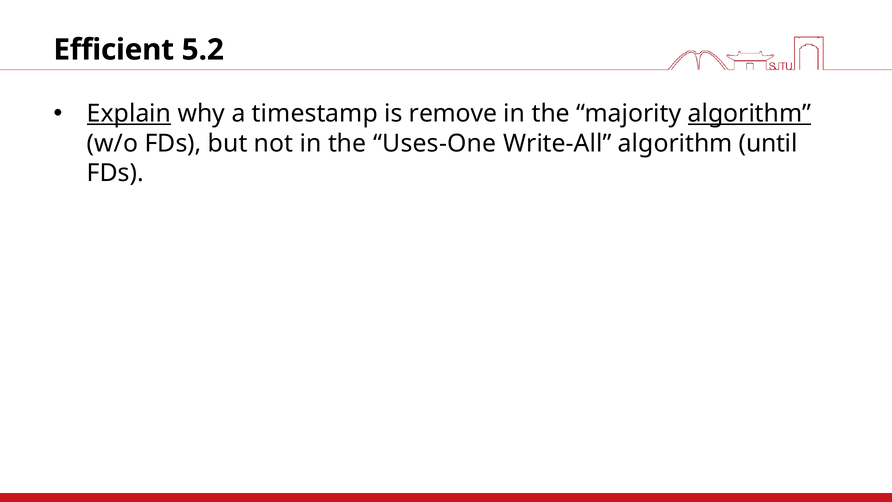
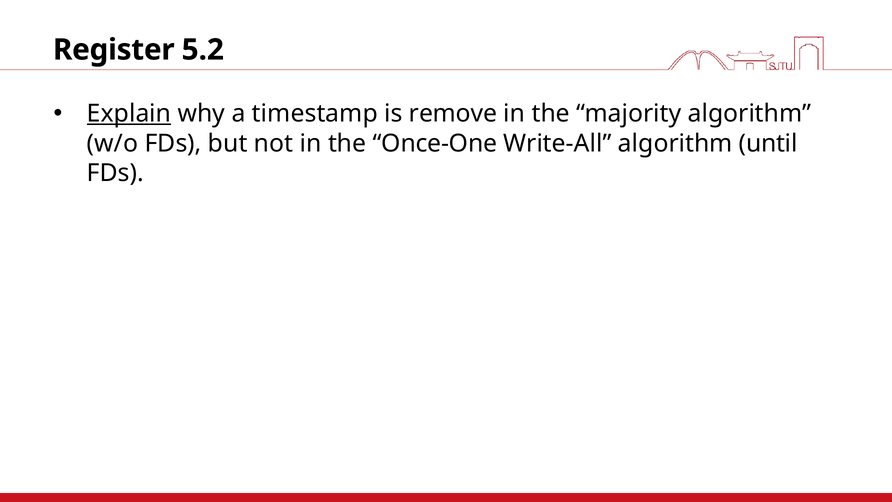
Efficient: Efficient -> Register (114, 50)
algorithm underline: present -> none (750, 114)
Uses-One: Uses-One -> Once-One (435, 143)
